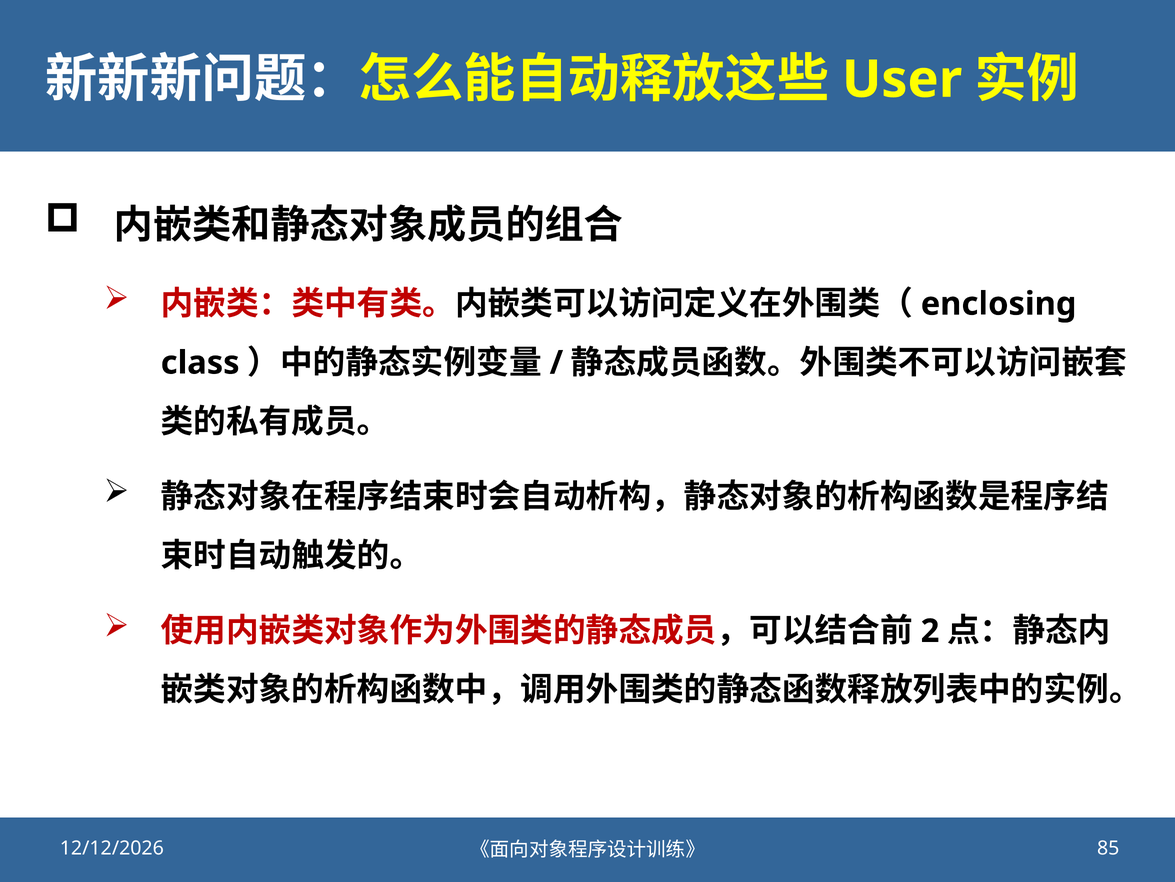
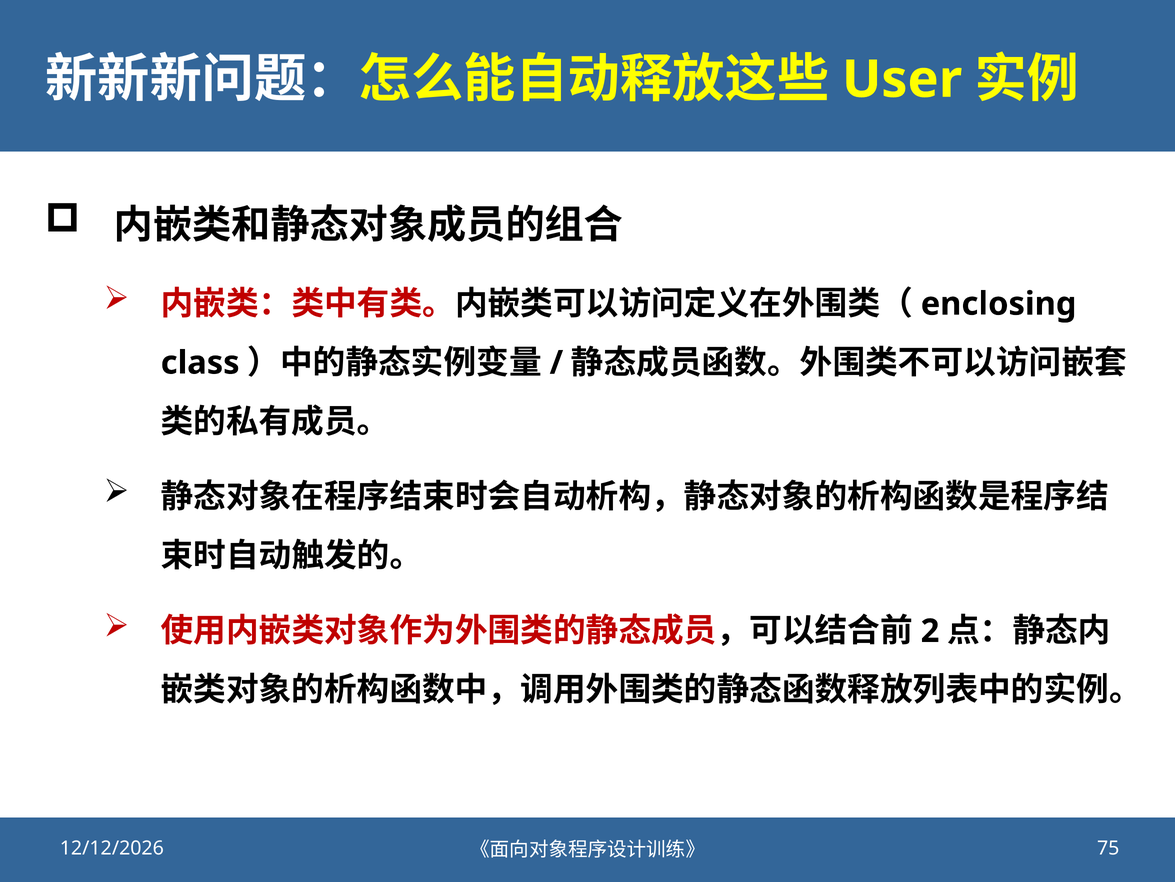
85: 85 -> 75 (1108, 847)
